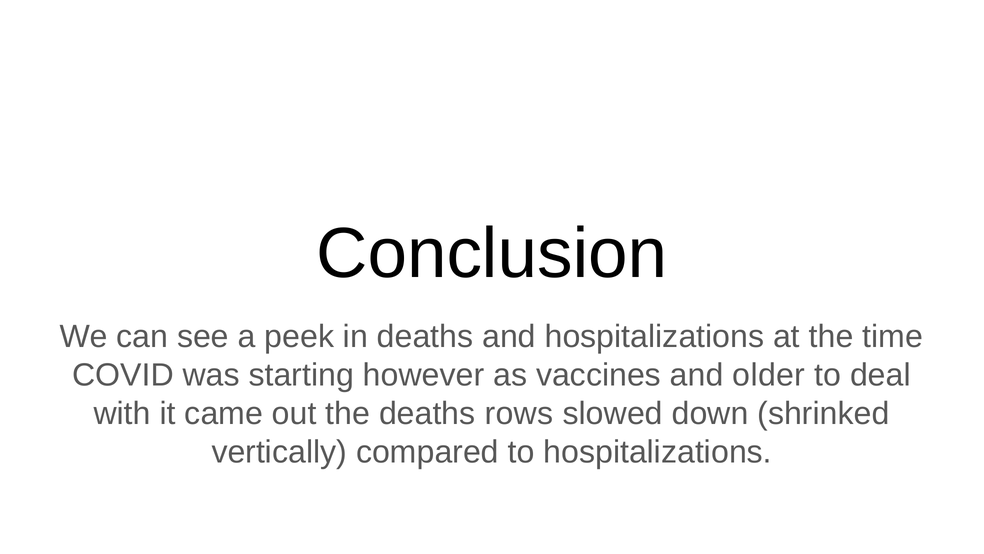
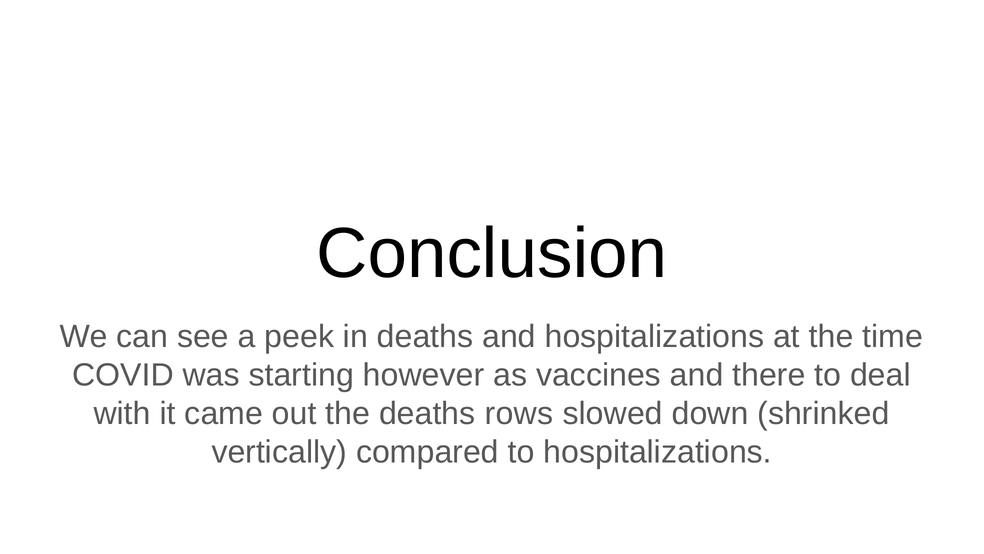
older: older -> there (769, 375)
